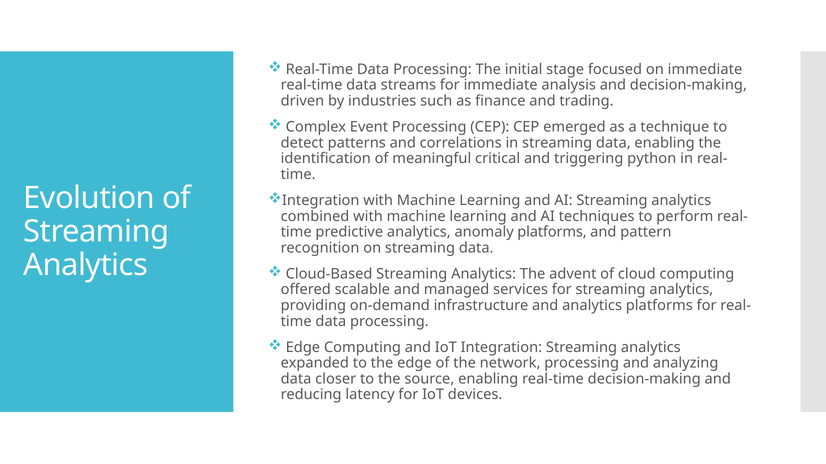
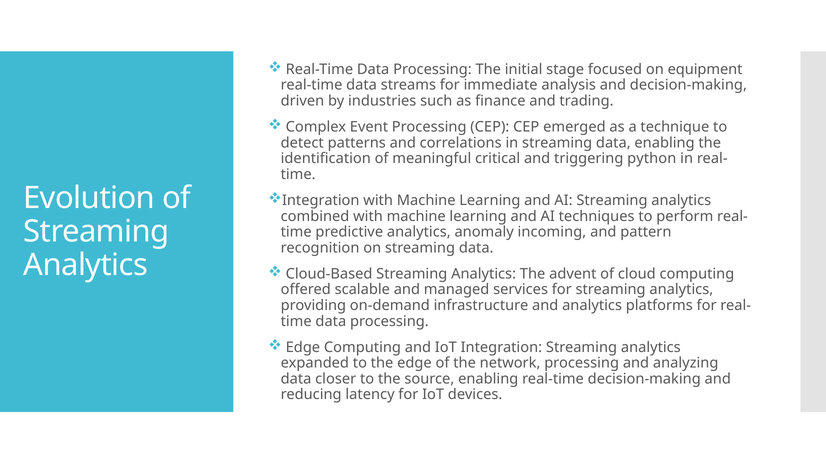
on immediate: immediate -> equipment (705, 69)
anomaly platforms: platforms -> incoming (552, 232)
